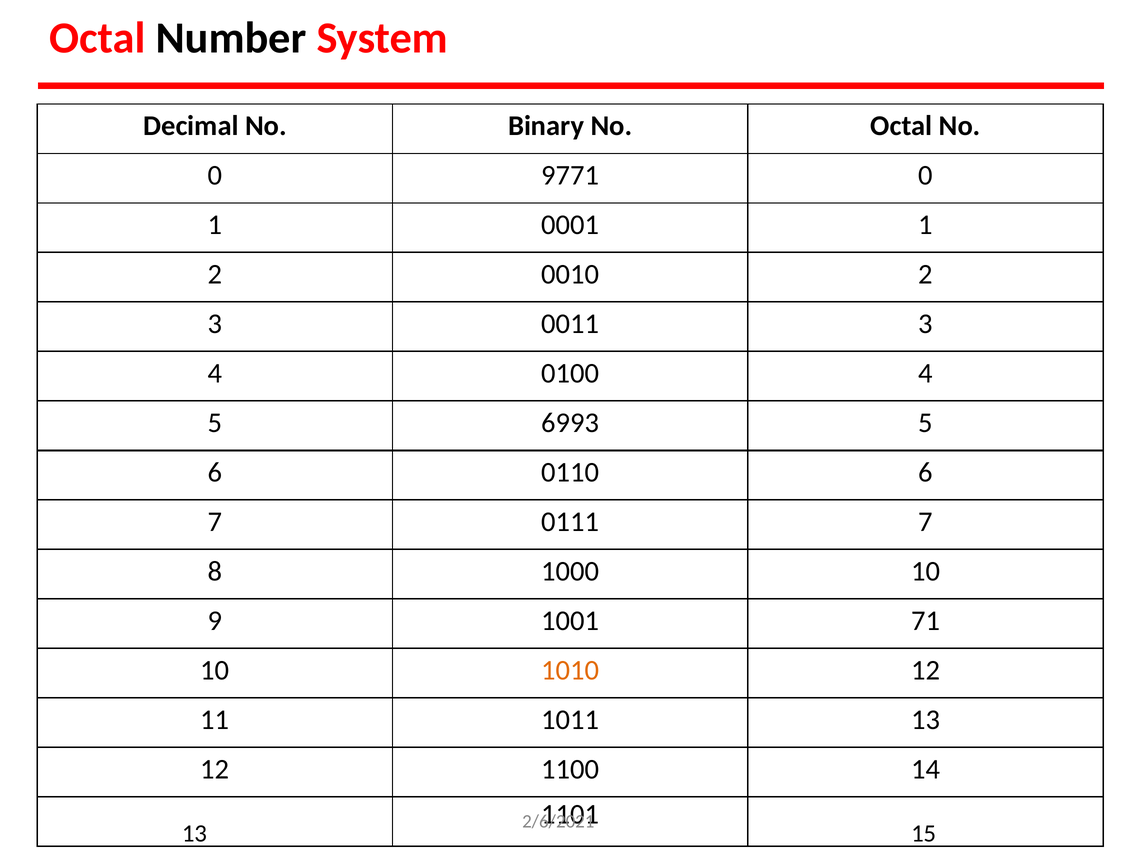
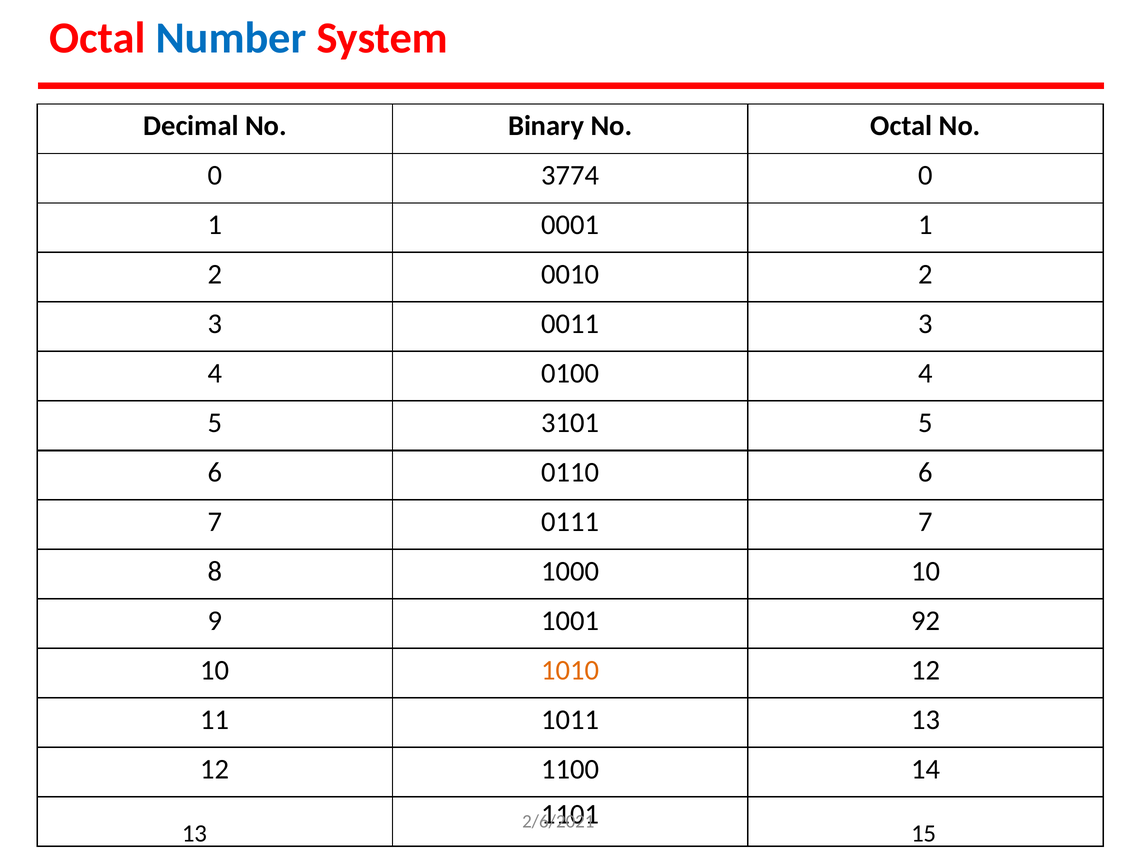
Number colour: black -> blue (231, 38)
9771: 9771 -> 3774 (570, 175)
6993: 6993 -> 3101 (570, 422)
71: 71 -> 92 (926, 620)
